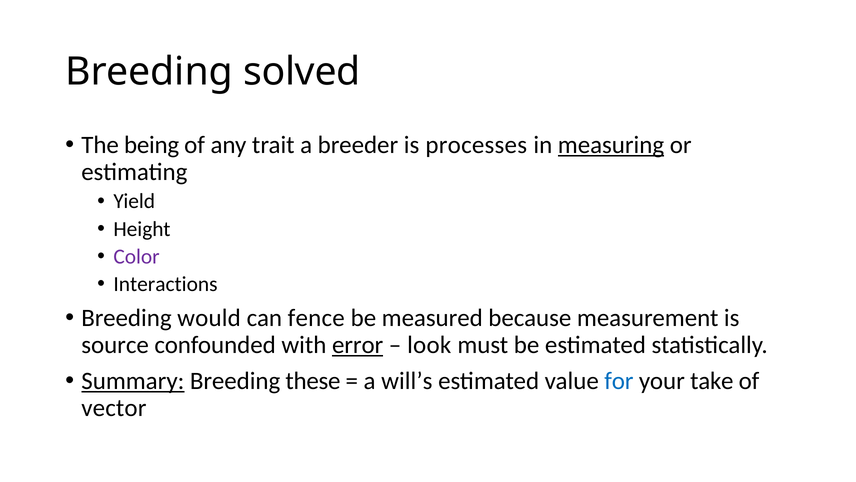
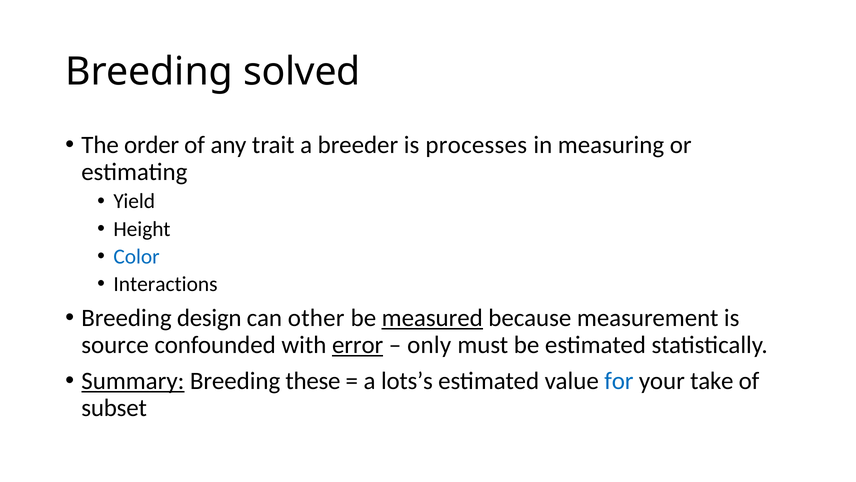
being: being -> order (152, 145)
measuring underline: present -> none (611, 145)
Color colour: purple -> blue (137, 256)
would: would -> design (209, 318)
fence: fence -> other (316, 318)
measured underline: none -> present (432, 318)
look: look -> only (429, 345)
will’s: will’s -> lots’s (407, 381)
vector: vector -> subset (114, 408)
